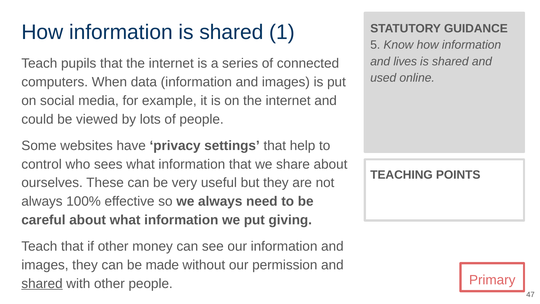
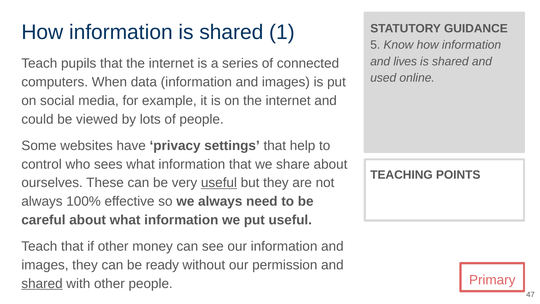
useful underline: none -> present (219, 183)
put giving: giving -> useful (290, 220)
made: made -> ready (162, 265)
